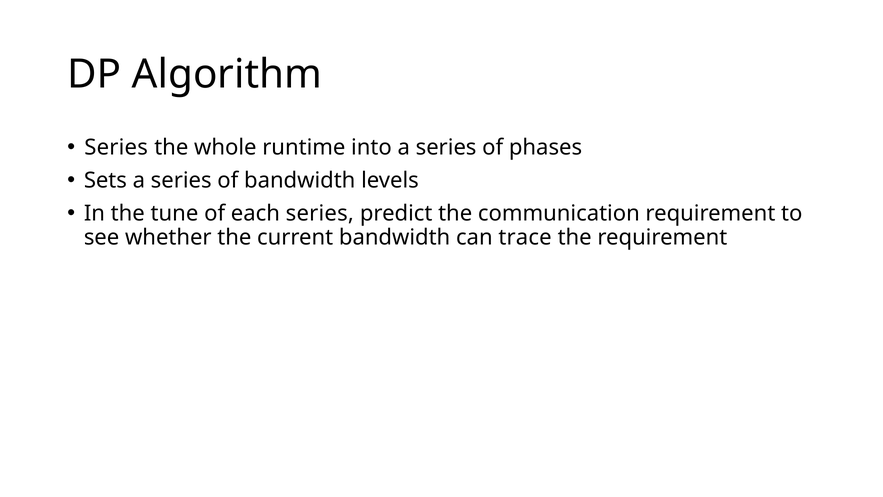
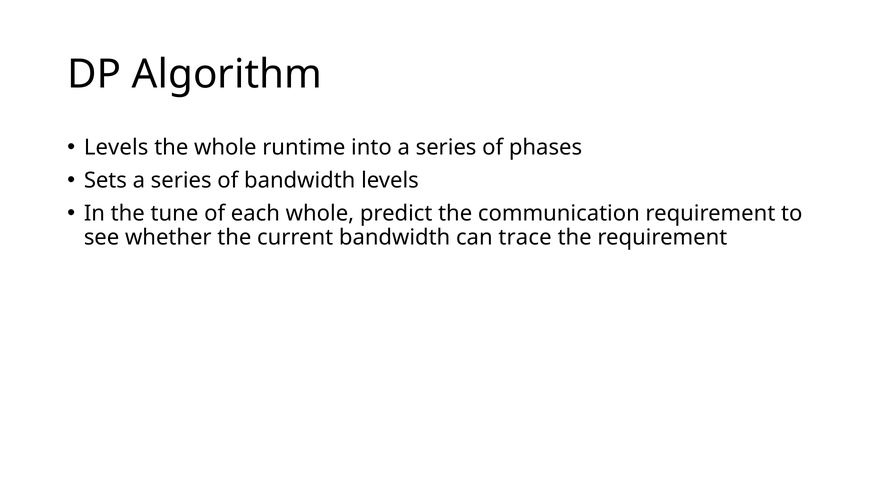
Series: Series -> Levels (116, 147)
each series: series -> whole (320, 213)
